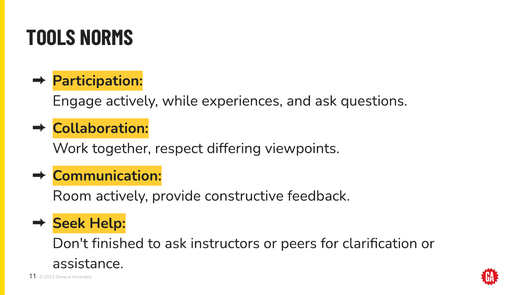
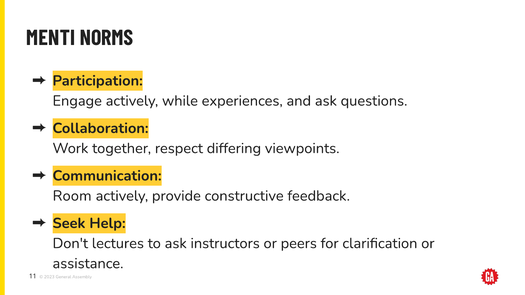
TOOLS: TOOLS -> MENTI (51, 38)
finished: finished -> lectures (118, 244)
